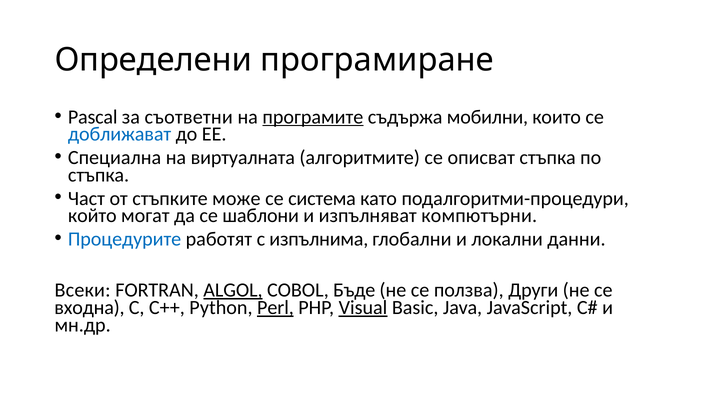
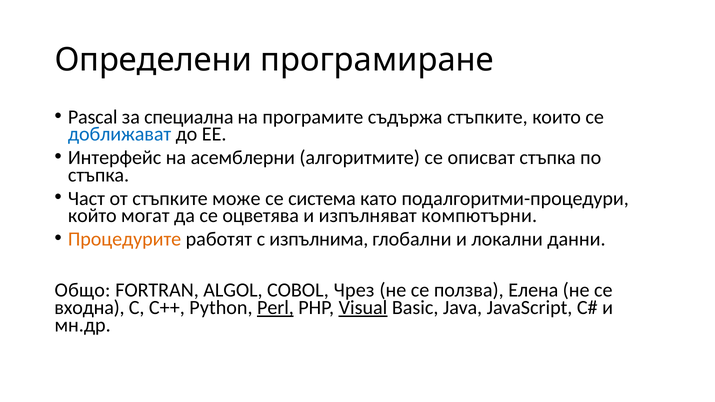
съответни: съответни -> специална (189, 117)
програмите underline: present -> none (313, 117)
съдържа мобилни: мобилни -> стъпките (487, 117)
Специална: Специална -> Интерфейс (115, 158)
виртуалната: виртуалната -> асемблерни (243, 158)
шаблони: шаблони -> оцветява (261, 216)
Процедурите colour: blue -> orange (125, 239)
Всеки: Всеки -> Общо (83, 290)
ALGOL underline: present -> none (233, 290)
Бъде: Бъде -> Чрез (354, 290)
Други: Други -> Елена (533, 290)
